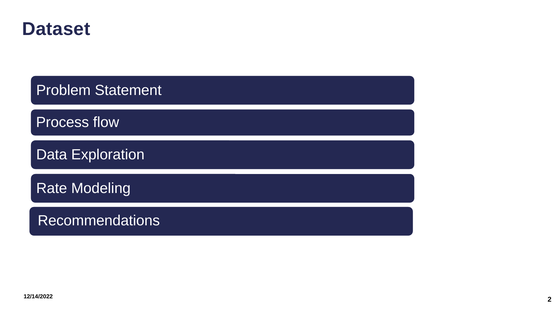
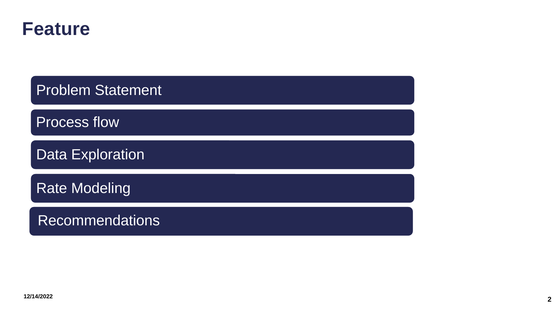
Dataset: Dataset -> Feature (56, 29)
